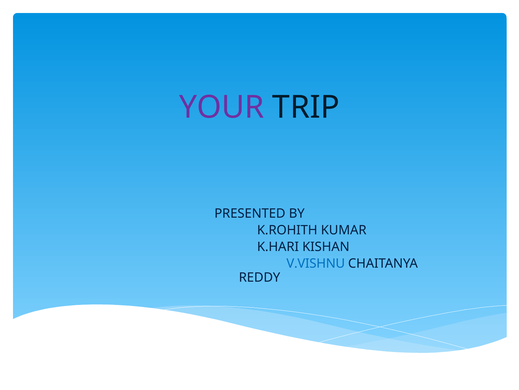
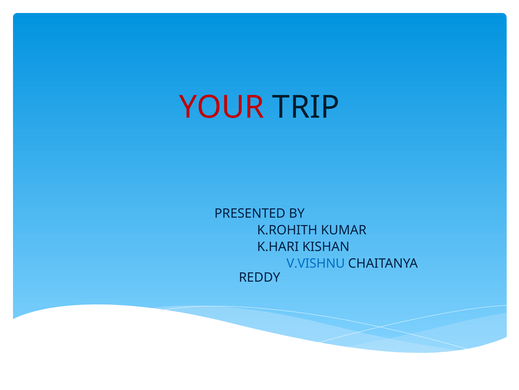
YOUR colour: purple -> red (222, 107)
